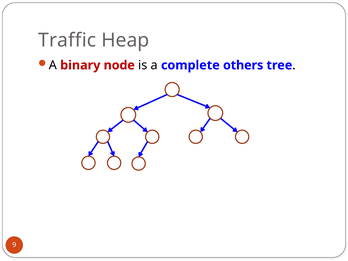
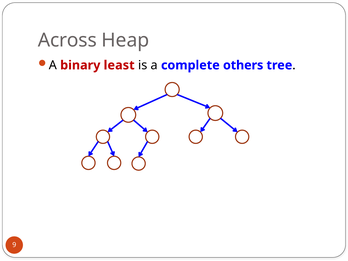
Traffic: Traffic -> Across (67, 40)
node: node -> least (119, 65)
